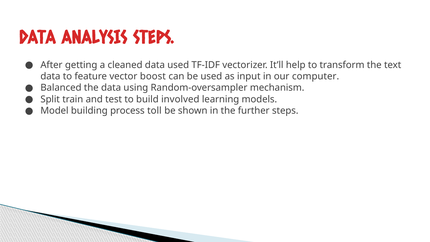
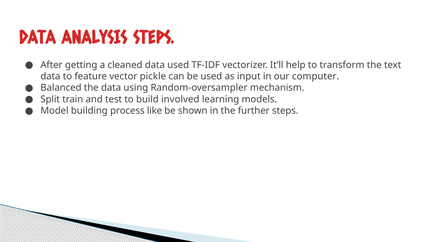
boost: boost -> pickle (153, 76)
toll: toll -> like (154, 111)
